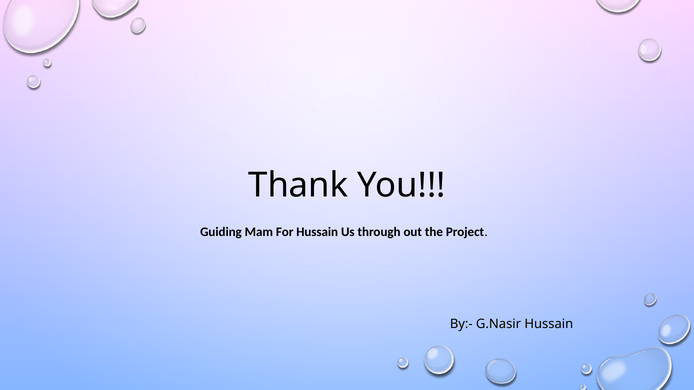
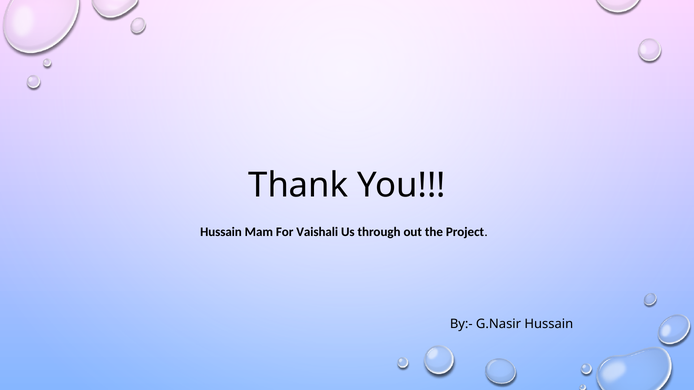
Guiding: Guiding -> Hussain (221, 232)
For Hussain: Hussain -> Vaishali (317, 232)
